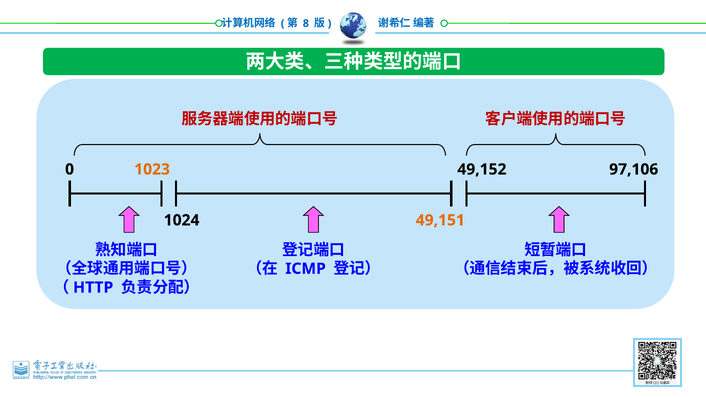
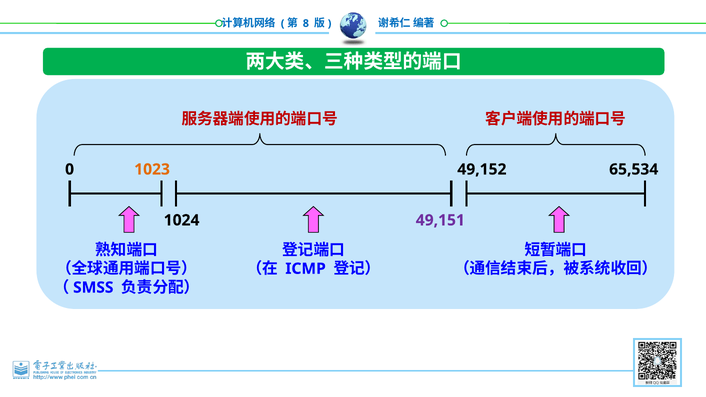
97,106: 97,106 -> 65,534 (634, 169)
49,151 colour: orange -> purple (440, 220)
HTTP: HTTP -> SMSS (93, 288)
